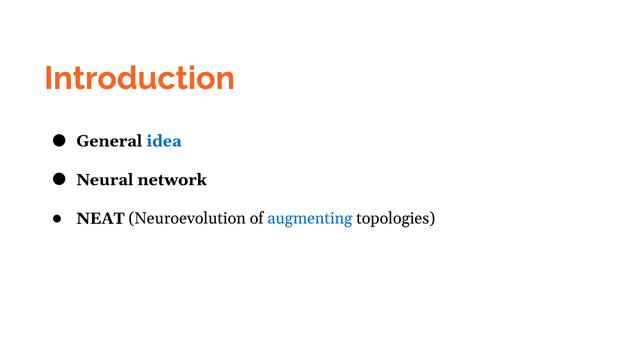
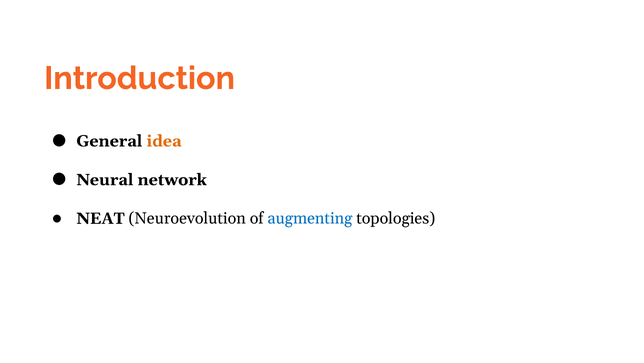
idea colour: blue -> orange (164, 141)
